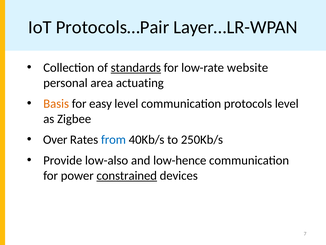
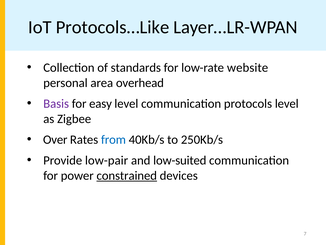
Protocols…Pair: Protocols…Pair -> Protocols…Like (113, 27)
standards underline: present -> none (136, 68)
actuating: actuating -> overhead (140, 83)
Basis colour: orange -> purple (56, 103)
low-also: low-also -> low-pair (107, 160)
low-hence: low-hence -> low-suited (180, 160)
